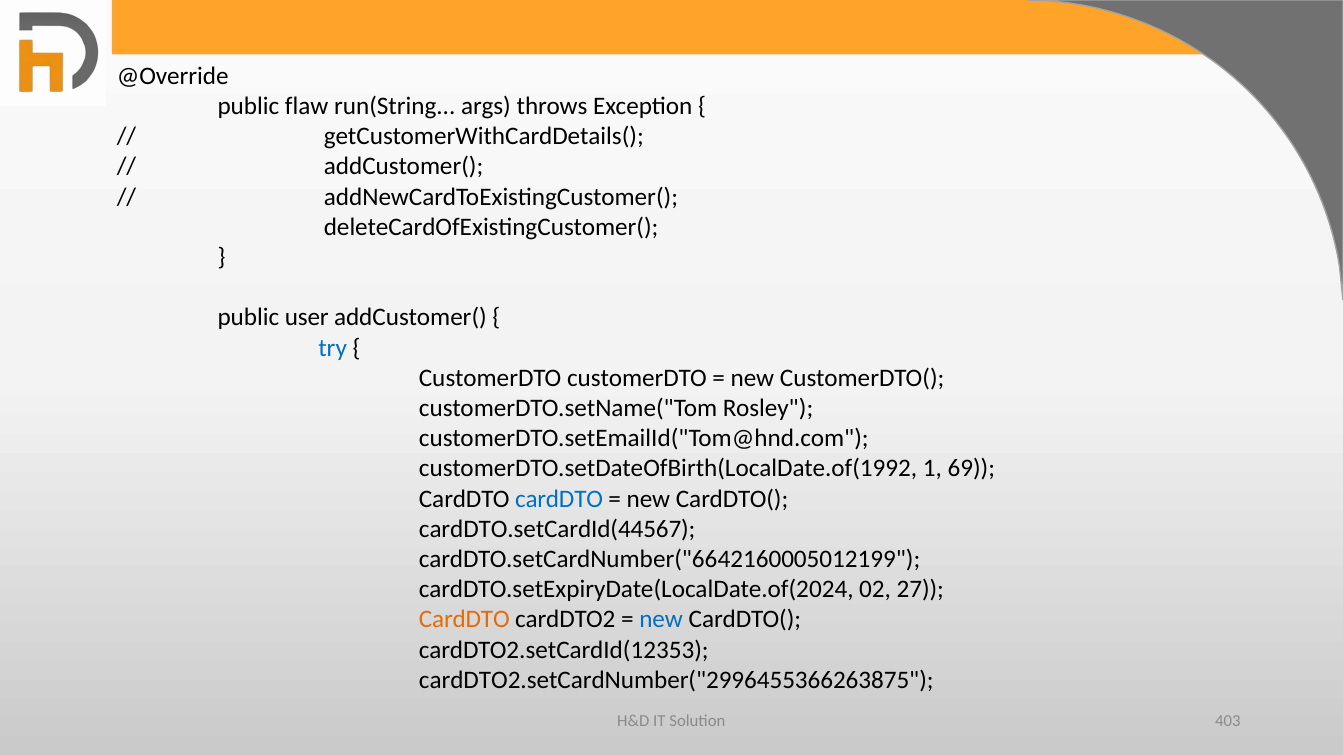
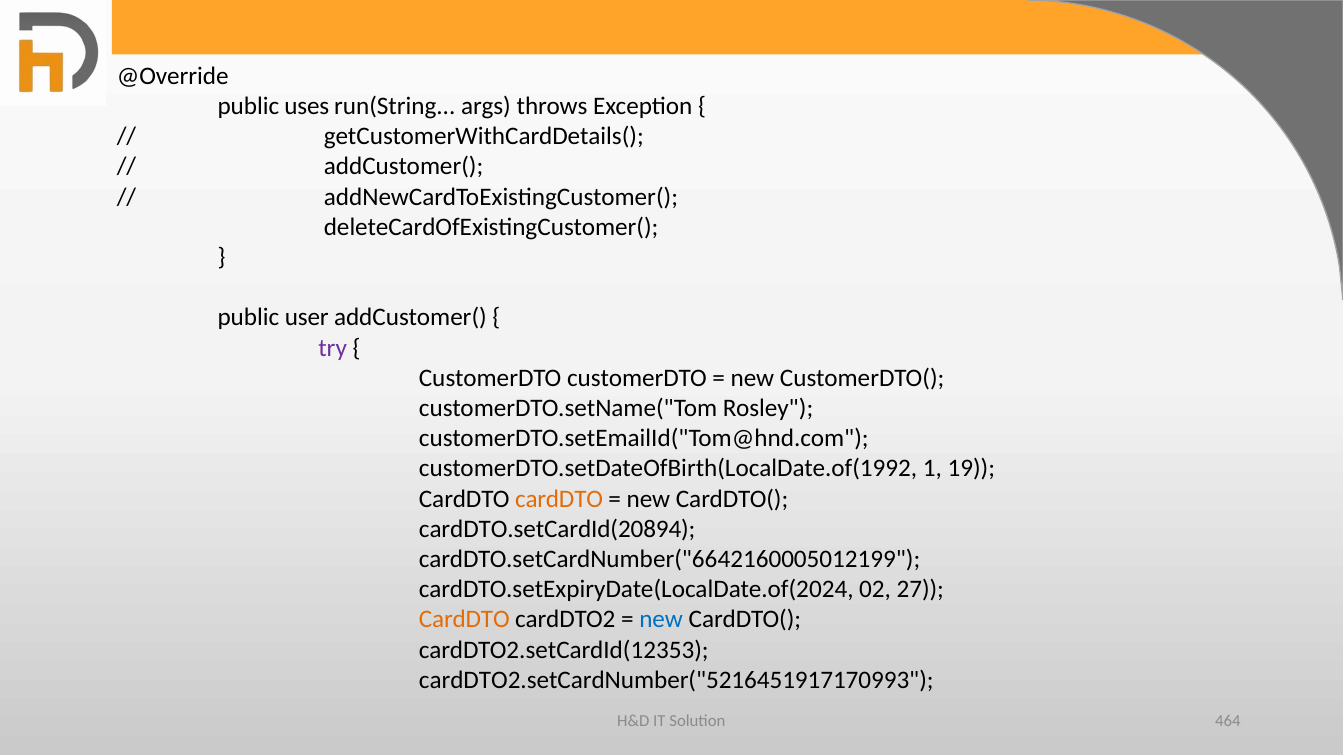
flaw: flaw -> uses (307, 106)
try colour: blue -> purple (333, 348)
69: 69 -> 19 (971, 469)
cardDTO colour: blue -> orange (559, 499)
cardDTO.setCardId(44567: cardDTO.setCardId(44567 -> cardDTO.setCardId(20894 (557, 529)
cardDTO2.setCardNumber("2996455366263875: cardDTO2.setCardNumber("2996455366263875 -> cardDTO2.setCardNumber("5216451917170993 (676, 680)
403: 403 -> 464 (1228, 721)
